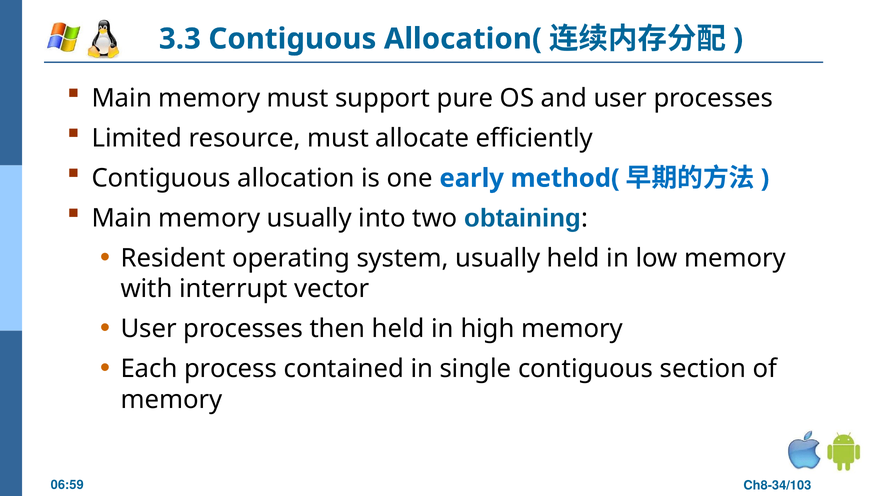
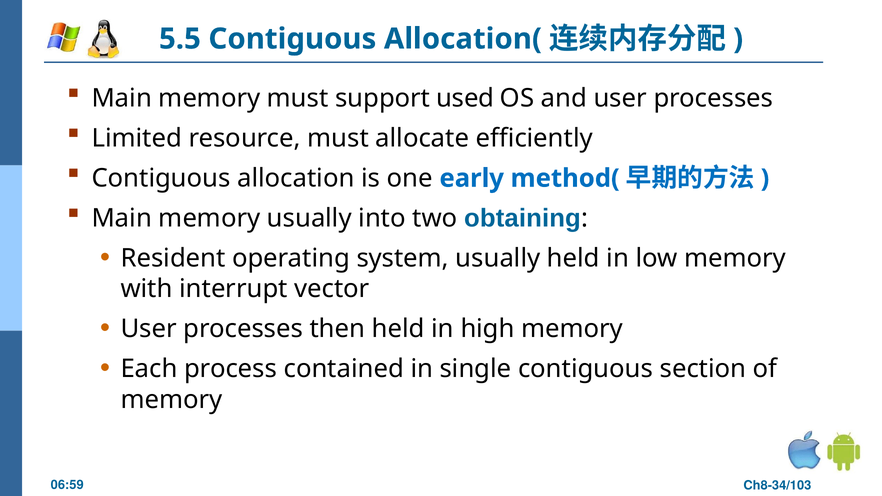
3.3: 3.3 -> 5.5 (180, 39)
pure: pure -> used (465, 99)
